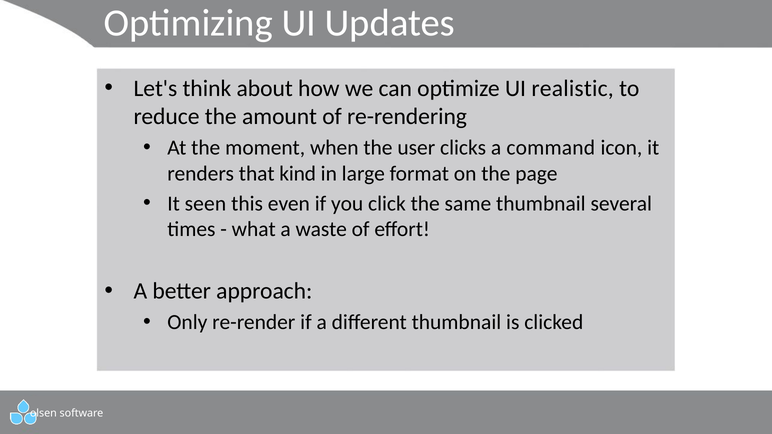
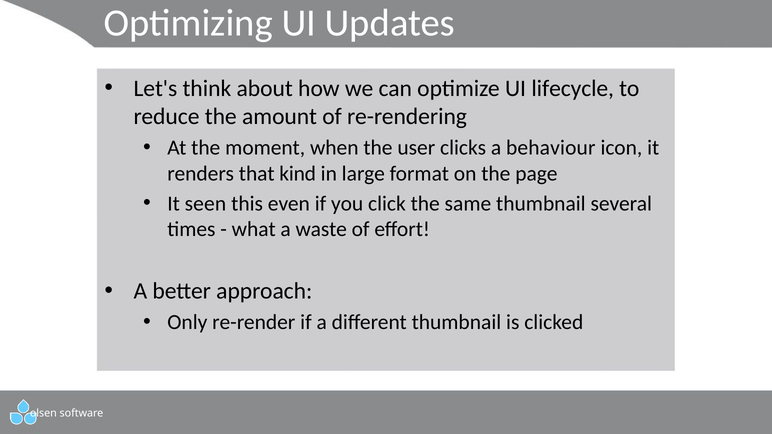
realistic: realistic -> lifecycle (573, 88)
command: command -> behaviour (551, 148)
